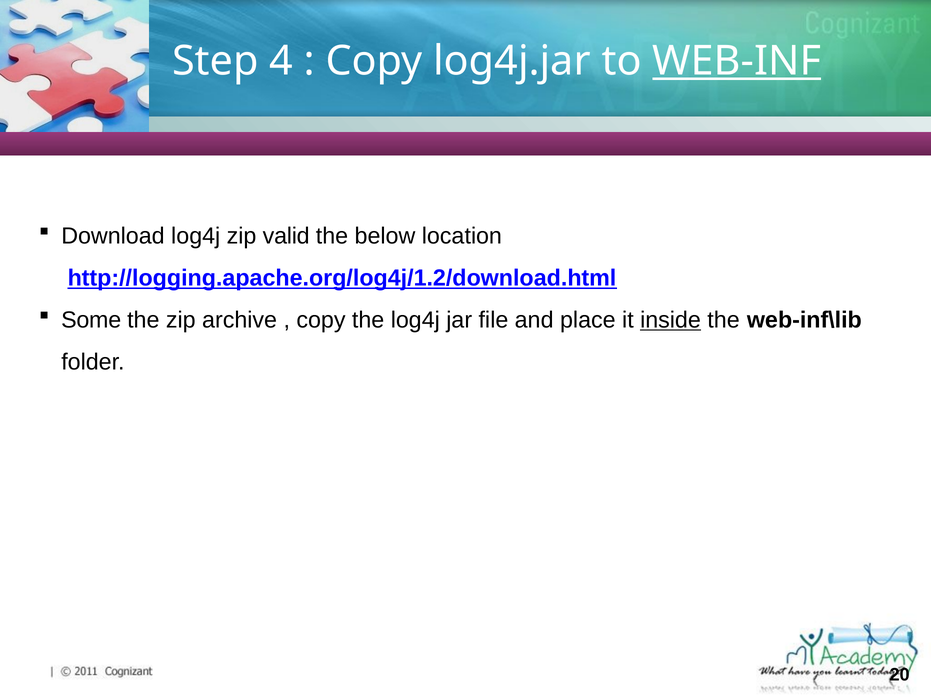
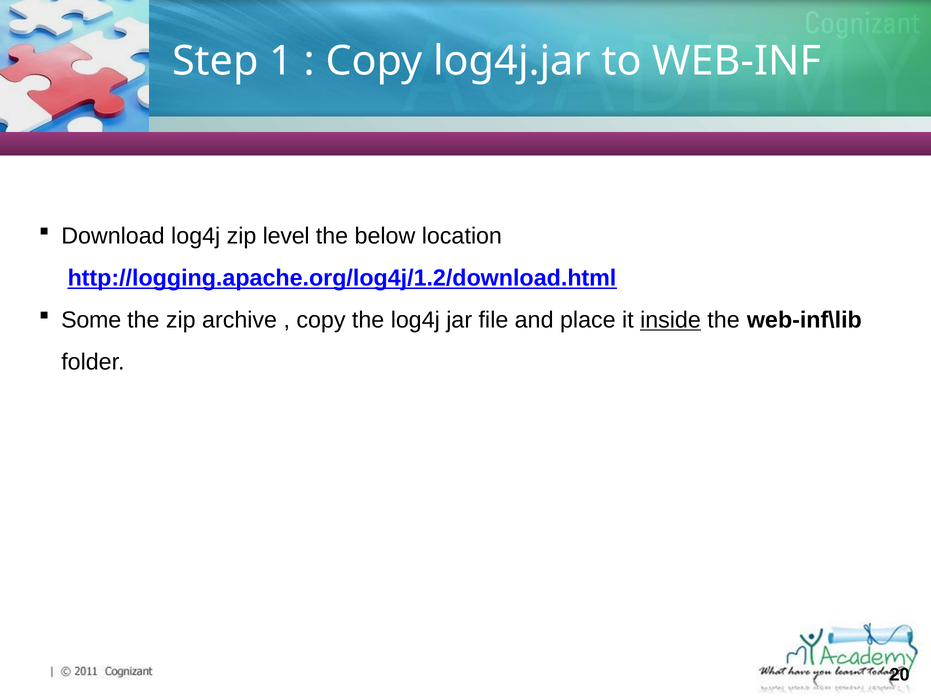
4: 4 -> 1 (281, 61)
WEB-INF underline: present -> none (737, 61)
valid: valid -> level (286, 236)
